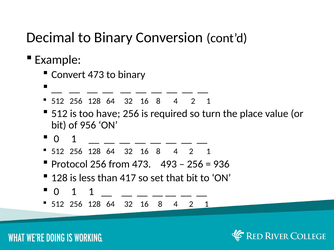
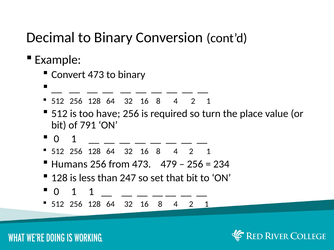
956: 956 -> 791 (88, 125)
Protocol: Protocol -> Humans (69, 164)
493: 493 -> 479 (169, 164)
936: 936 -> 234 (221, 164)
417: 417 -> 247 (128, 178)
